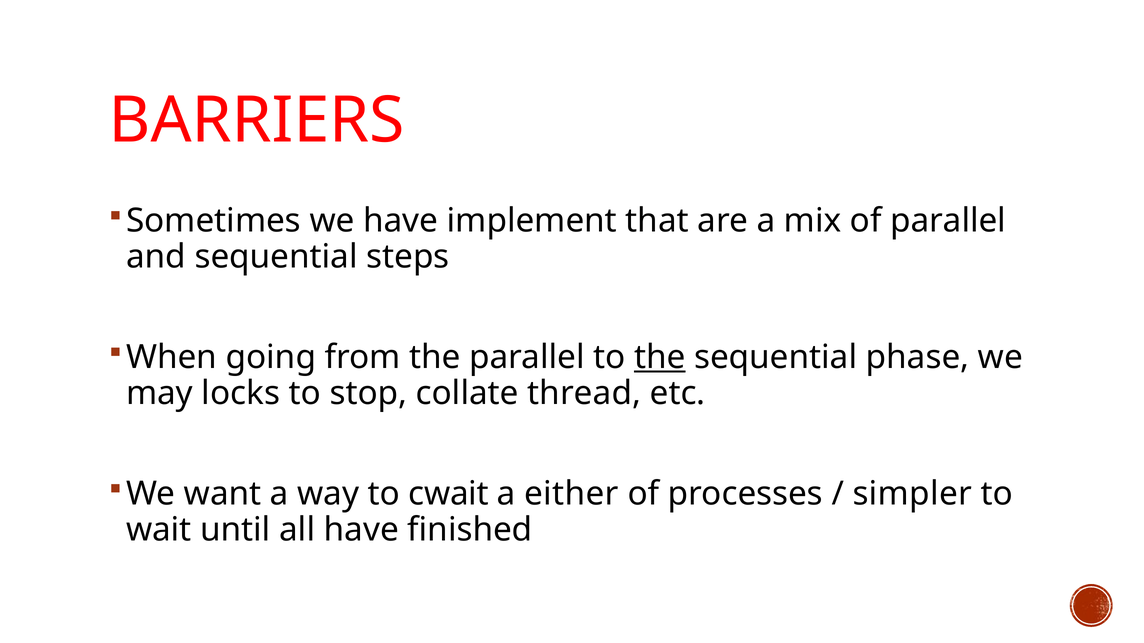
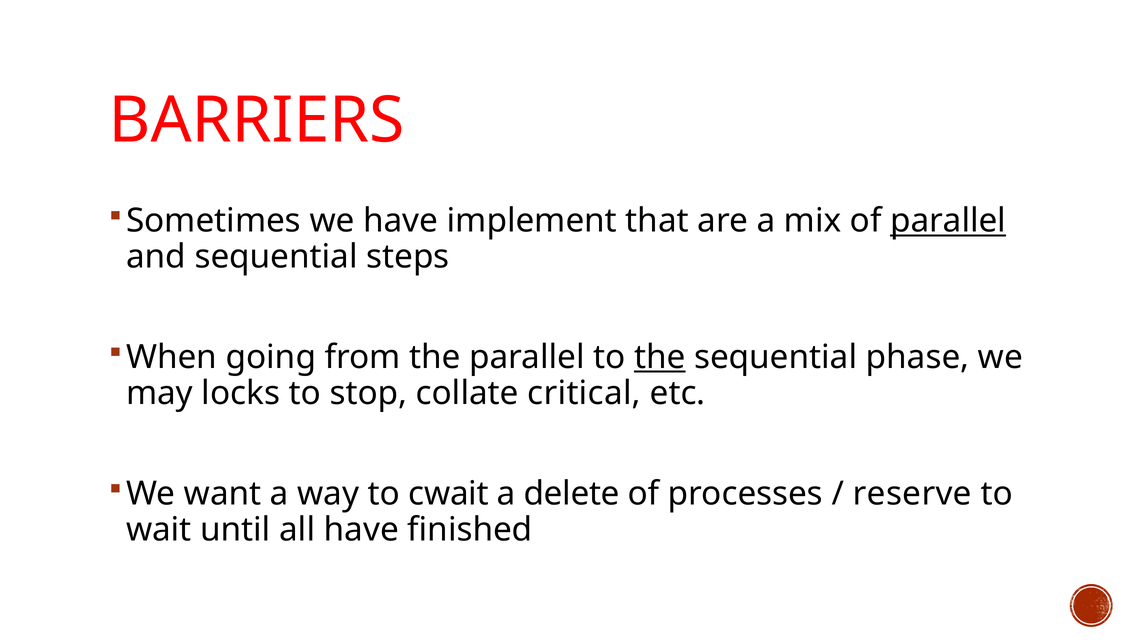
parallel underline: none -> present (948, 221)
thread: thread -> critical (584, 394)
either: either -> delete (572, 494)
simpler: simpler -> reserve (912, 494)
